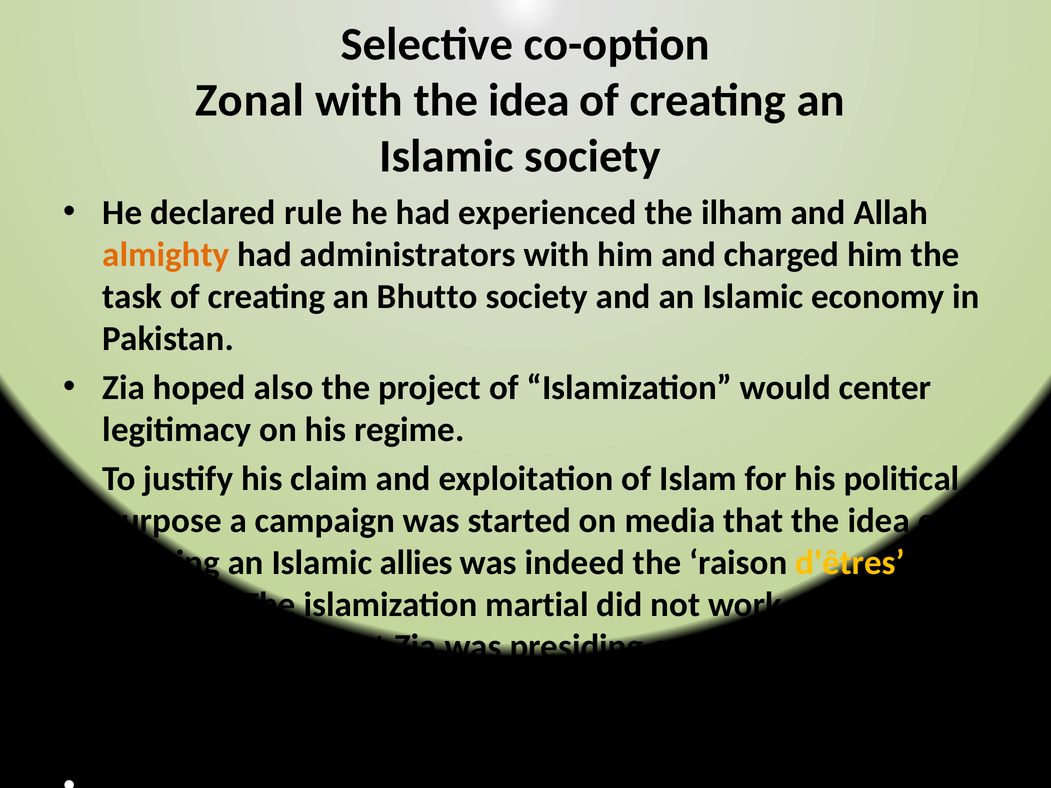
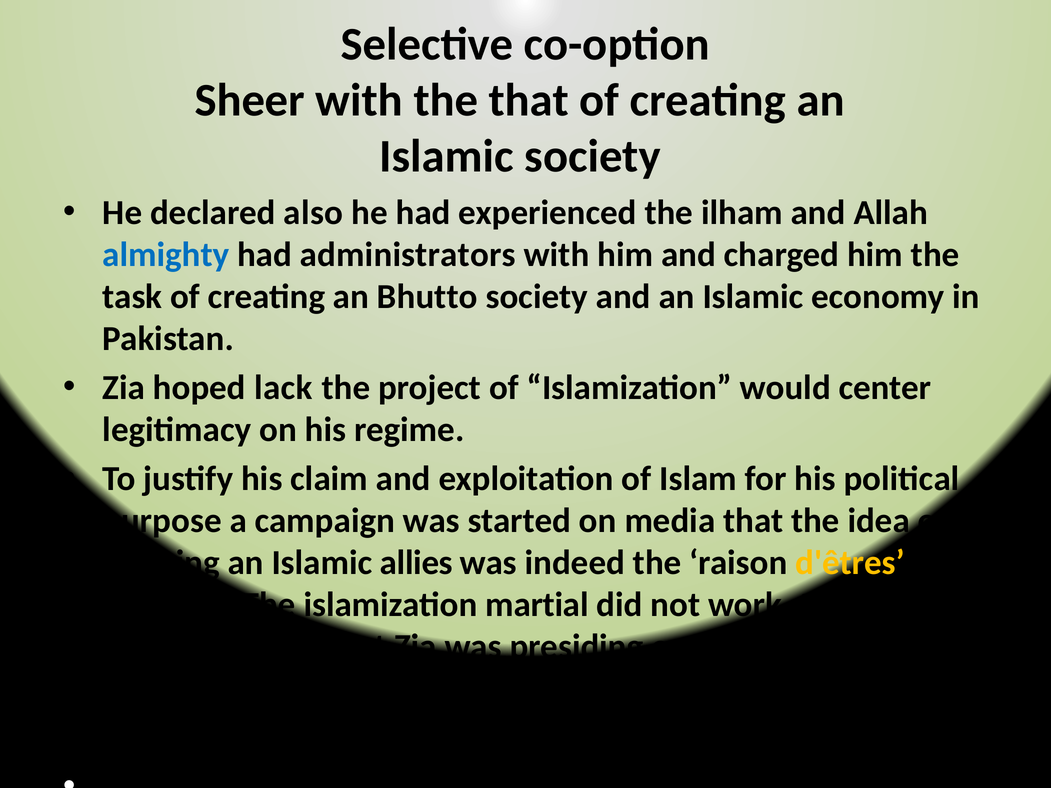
Zonal: Zonal -> Sheer (250, 100)
with the idea: idea -> that (529, 100)
rule: rule -> also (313, 213)
almighty colour: orange -> blue (166, 255)
also: also -> lack (284, 388)
